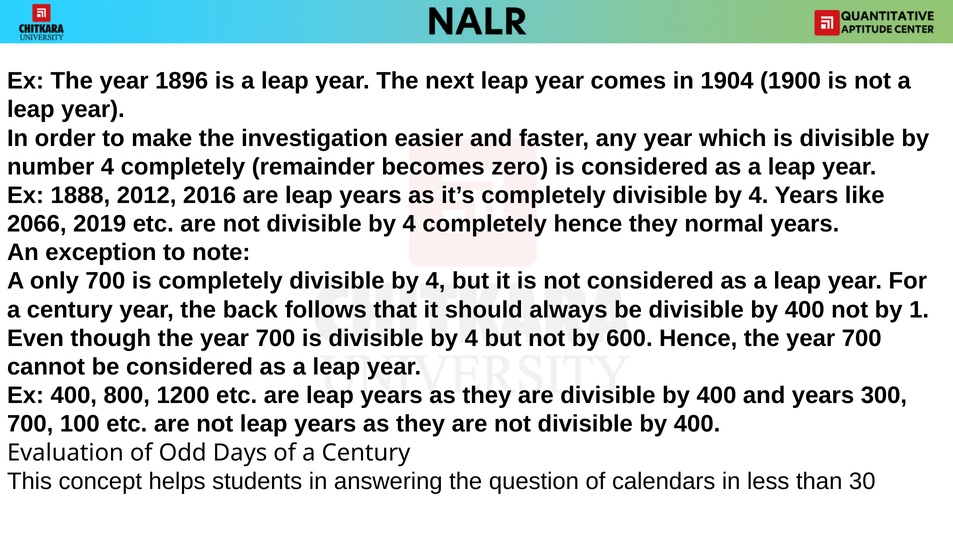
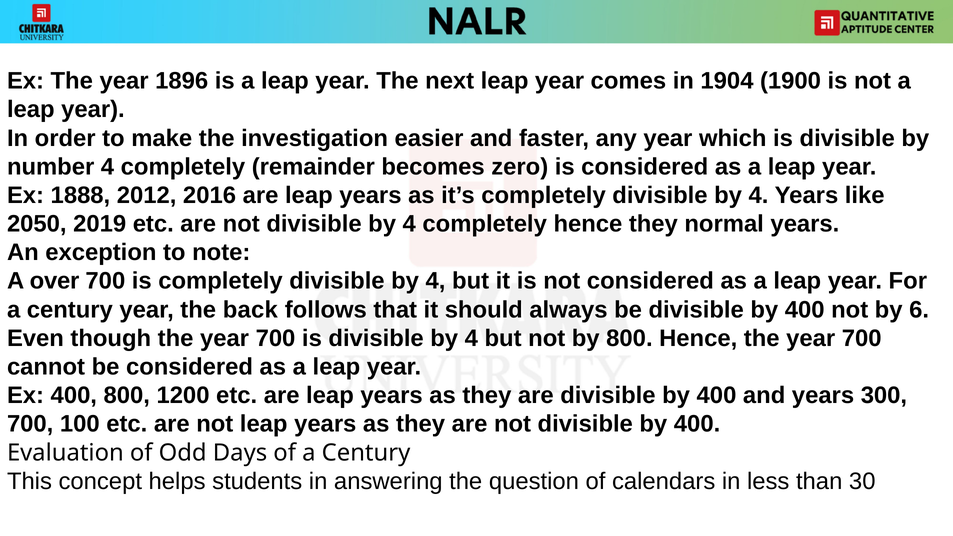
2066: 2066 -> 2050 (37, 224)
only: only -> over (55, 281)
1: 1 -> 6 (919, 310)
by 600: 600 -> 800 (629, 338)
